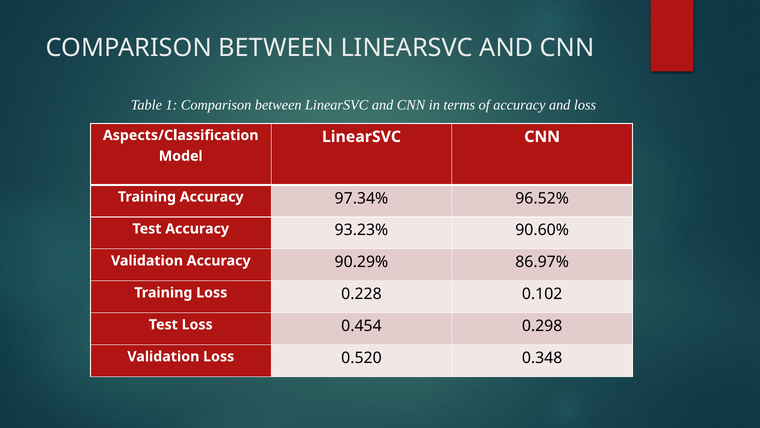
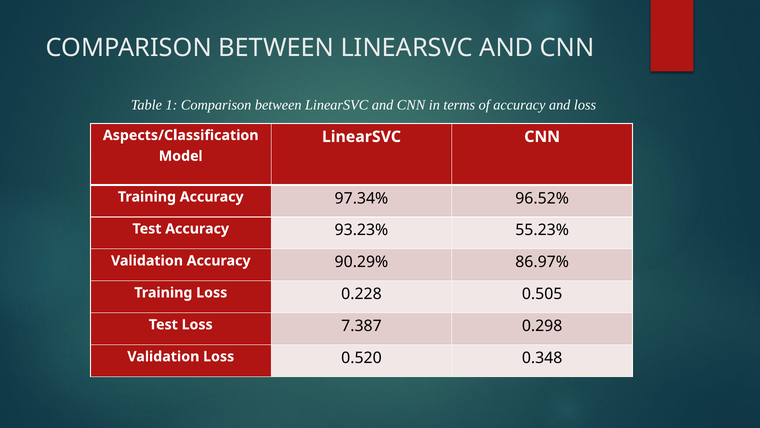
90.60%: 90.60% -> 55.23% (542, 230)
0.102: 0.102 -> 0.505 (542, 294)
0.454: 0.454 -> 7.387 (361, 326)
